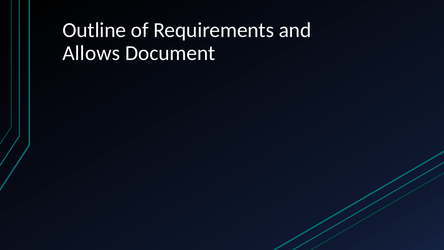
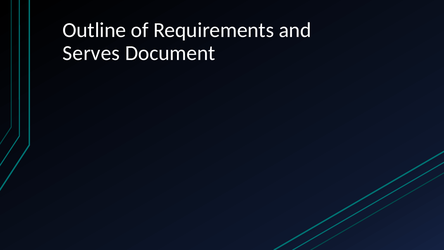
Allows: Allows -> Serves (91, 53)
